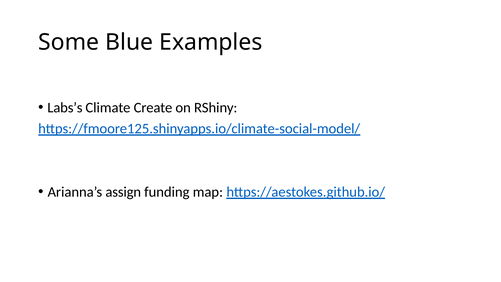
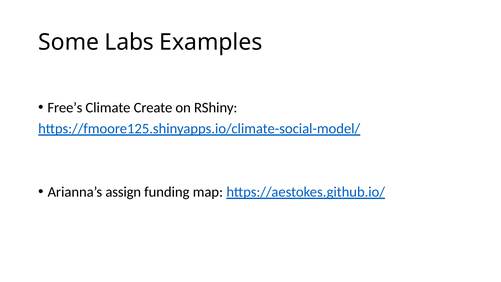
Blue: Blue -> Labs (129, 42)
Labs’s: Labs’s -> Free’s (65, 107)
